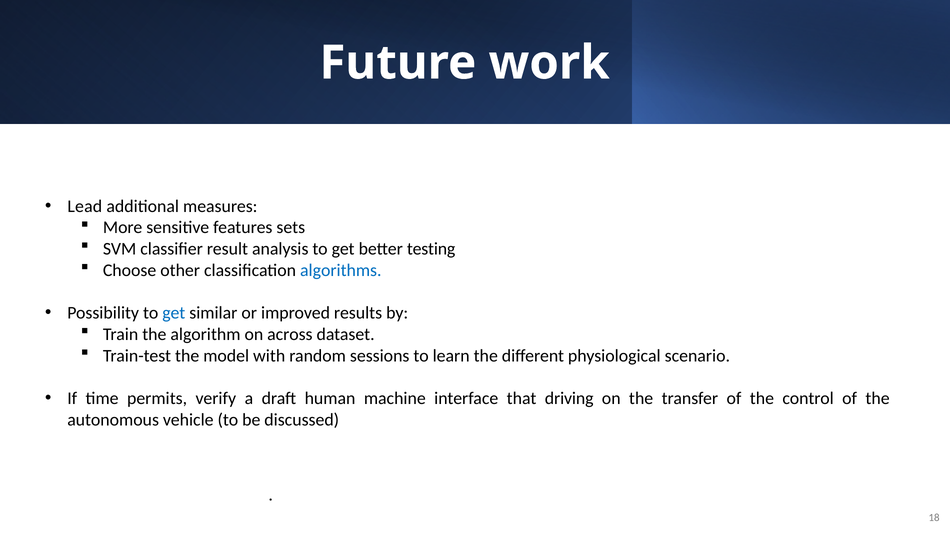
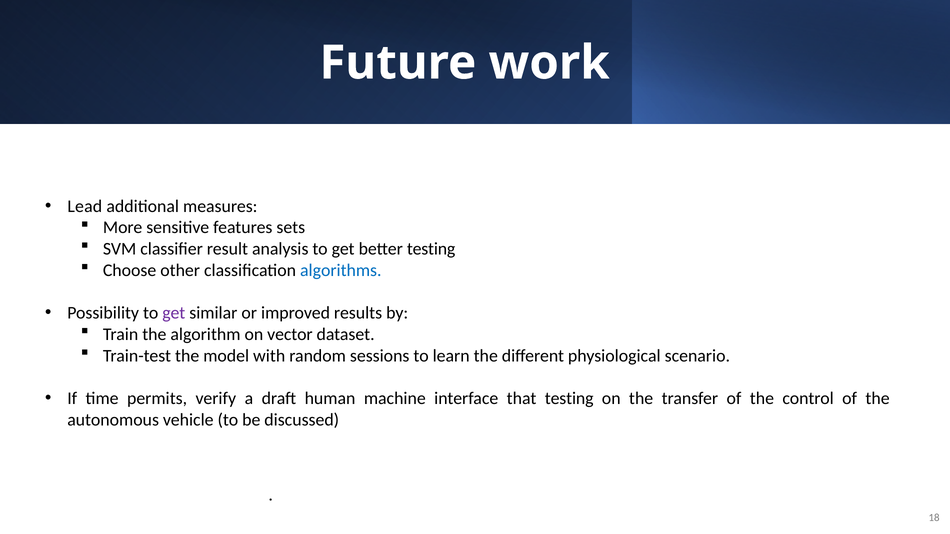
get colour: blue -> purple (174, 313)
across: across -> vector (290, 335)
that driving: driving -> testing (569, 399)
